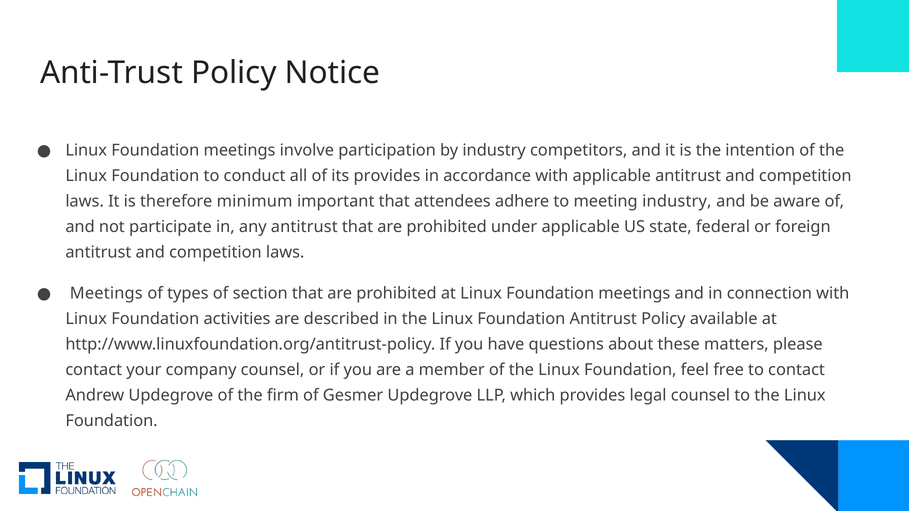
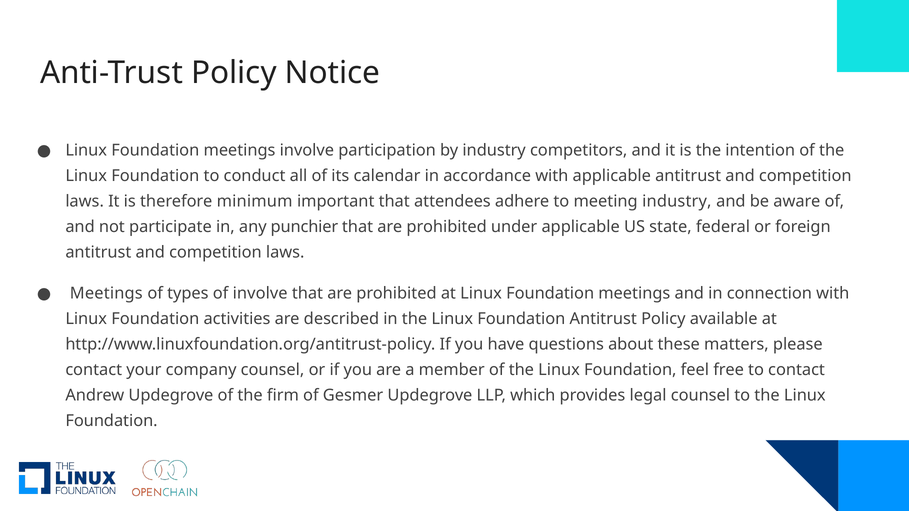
its provides: provides -> calendar (387, 176)
any antitrust: antitrust -> punchier (304, 227)
of section: section -> involve (260, 293)
